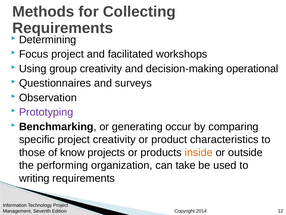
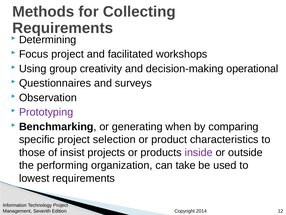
occur: occur -> when (178, 126)
project creativity: creativity -> selection (114, 139)
know: know -> insist (72, 152)
inside colour: orange -> purple (199, 152)
writing: writing -> lowest (34, 178)
